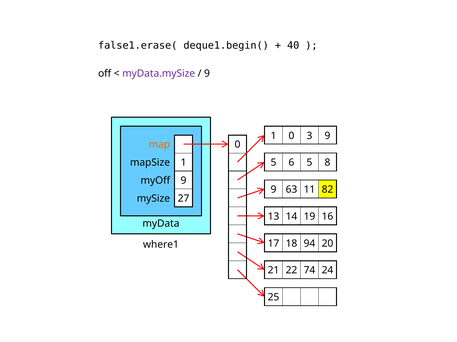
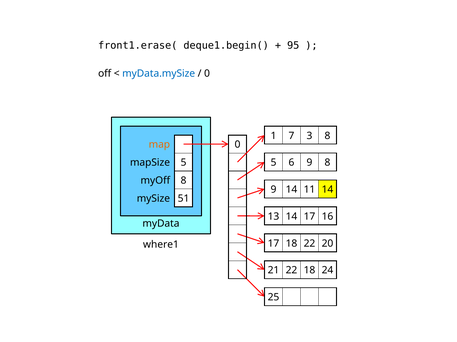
false1.erase(: false1.erase( -> front1.erase( (138, 46)
40: 40 -> 95 (293, 46)
myData.mySize colour: purple -> blue (159, 74)
9: 9 -> 0 (207, 74)
1 0: 0 -> 7 (291, 136)
3 9: 9 -> 8 (327, 136)
mapSize 1: 1 -> 5 (184, 163)
6 5: 5 -> 9 (309, 163)
myOff 9: 9 -> 8 (184, 181)
9 63: 63 -> 14 (291, 190)
11 82: 82 -> 14 (327, 190)
27: 27 -> 51 (184, 199)
14 19: 19 -> 17 (309, 217)
18 94: 94 -> 22 (309, 244)
22 74: 74 -> 18 (309, 271)
